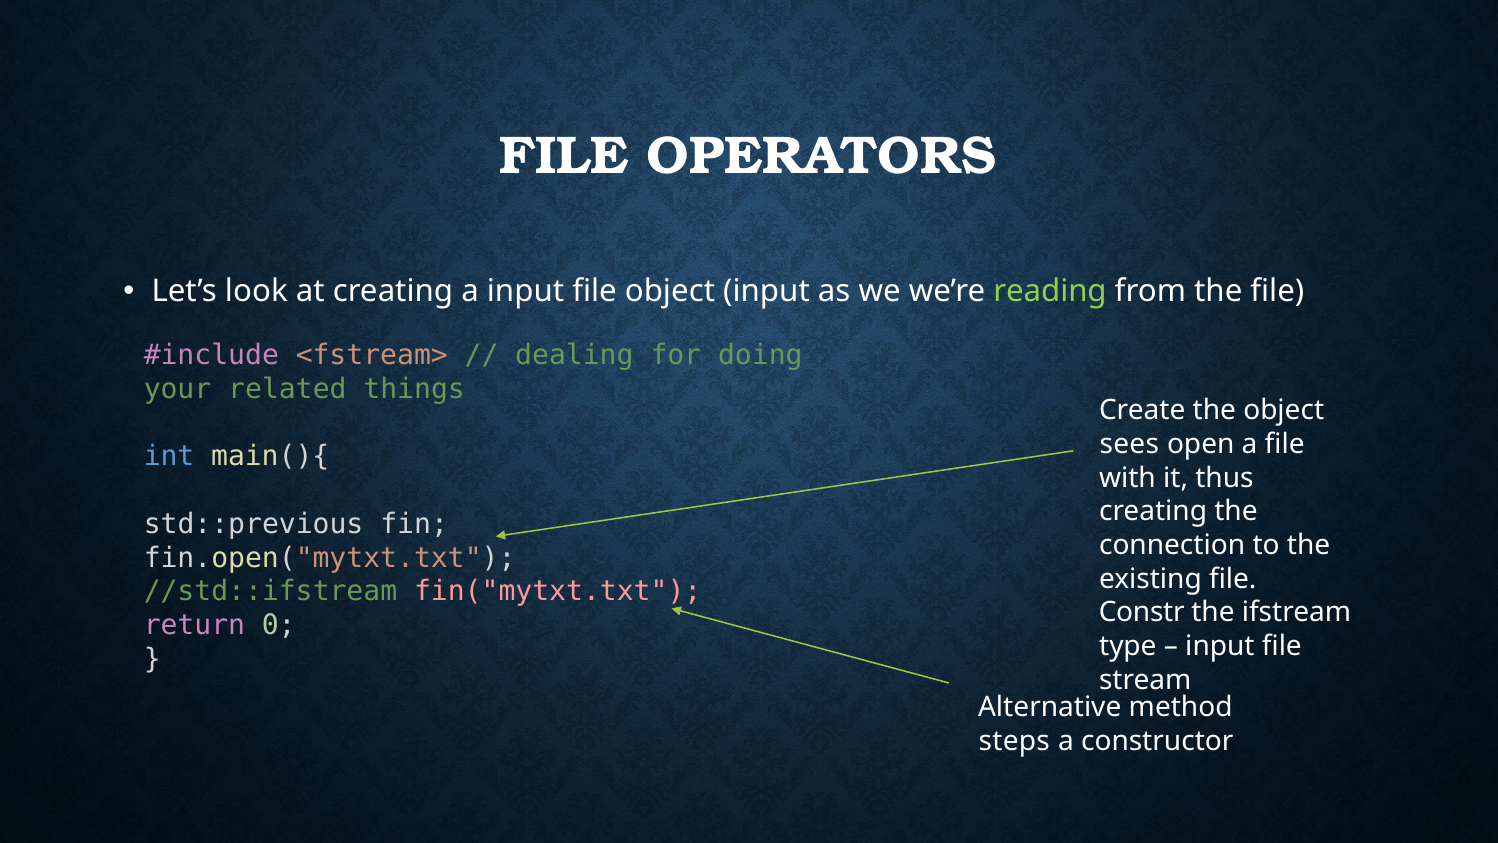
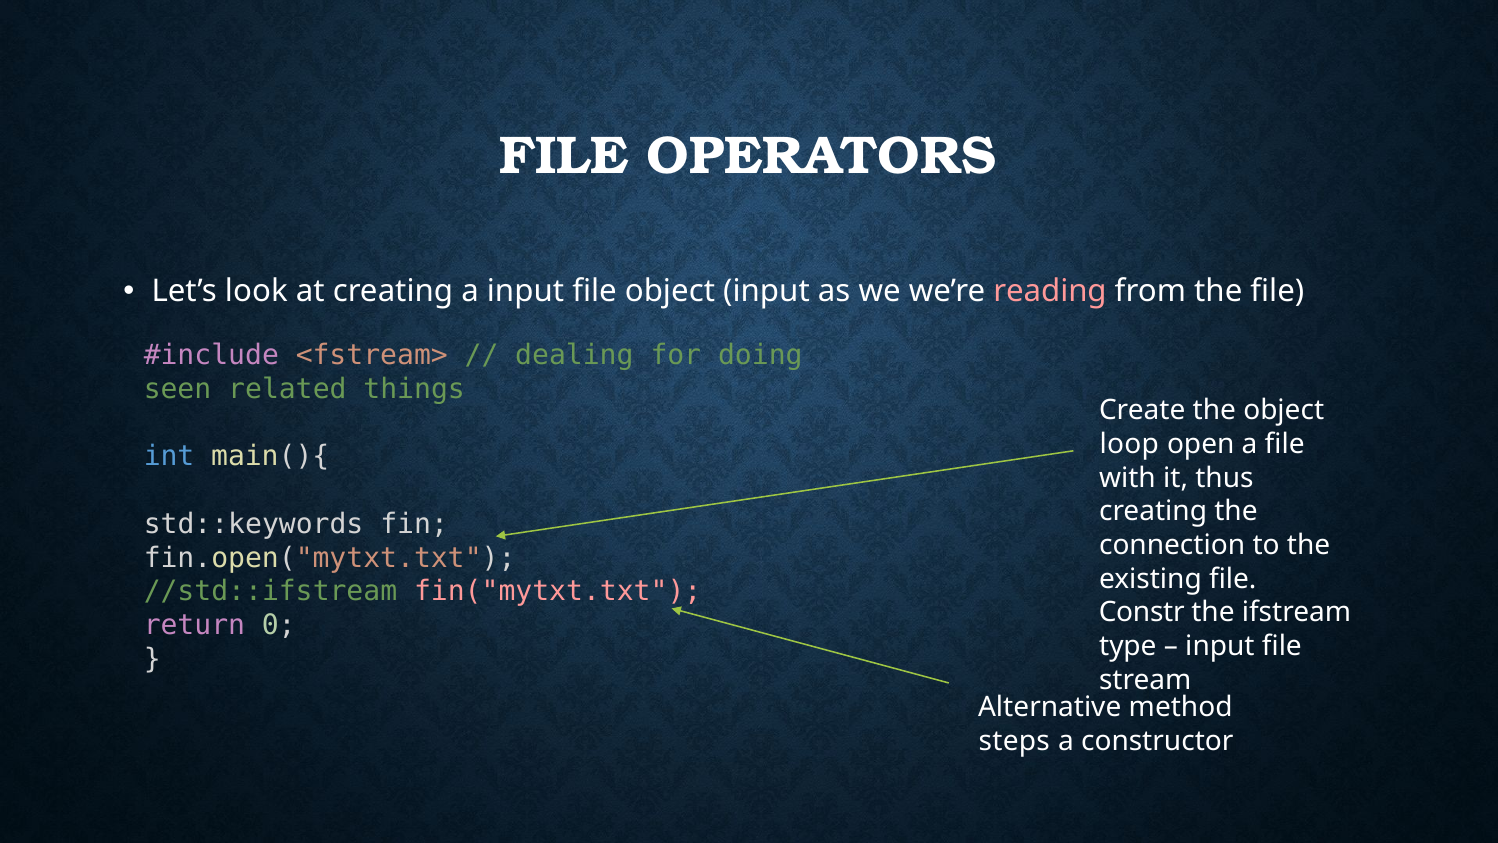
reading colour: light green -> pink (1050, 292)
your: your -> seen (178, 389)
sees: sees -> loop (1129, 444)
std::previous: std::previous -> std::keywords (254, 524)
